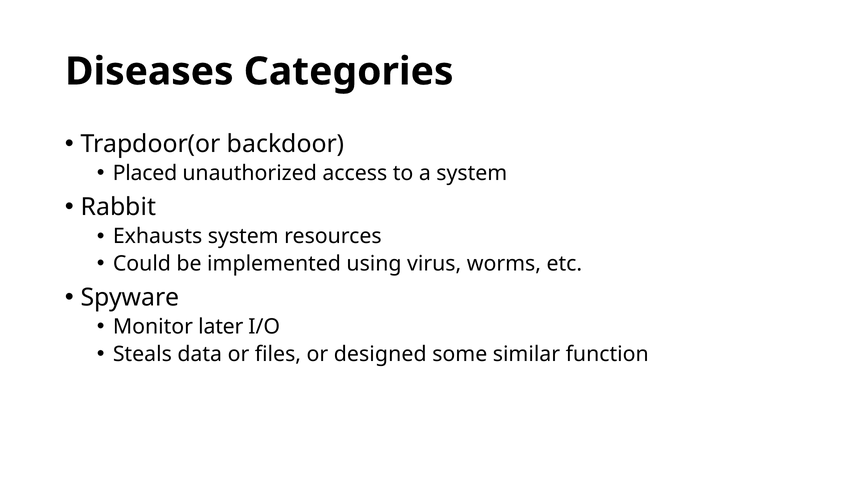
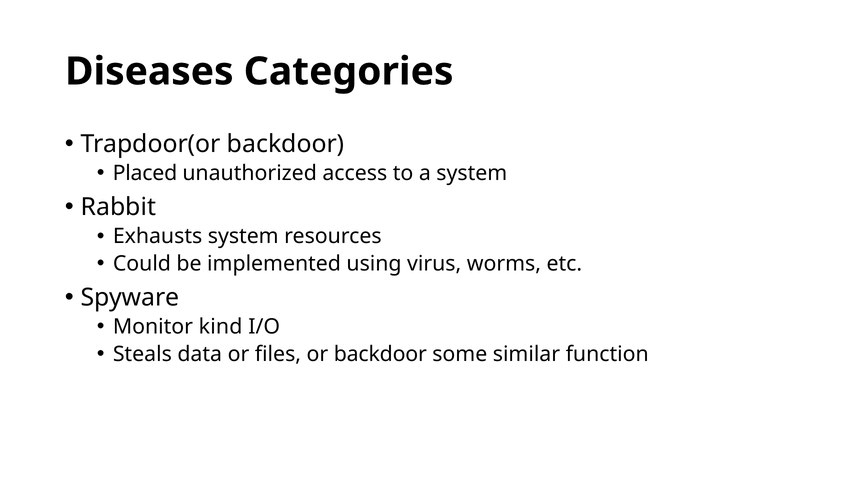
later: later -> kind (221, 327)
or designed: designed -> backdoor (380, 354)
